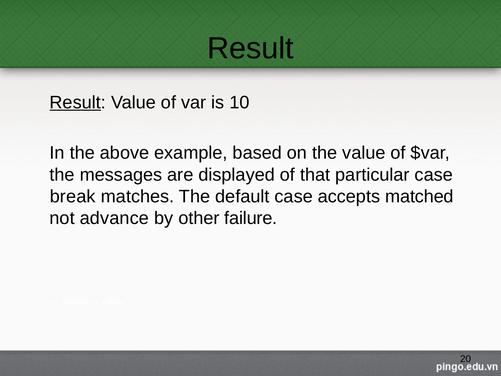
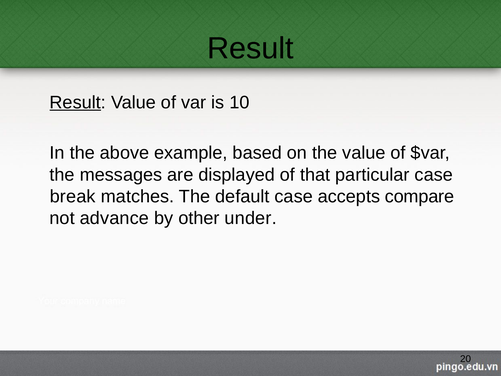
matched: matched -> compare (419, 196)
failure: failure -> under (251, 218)
